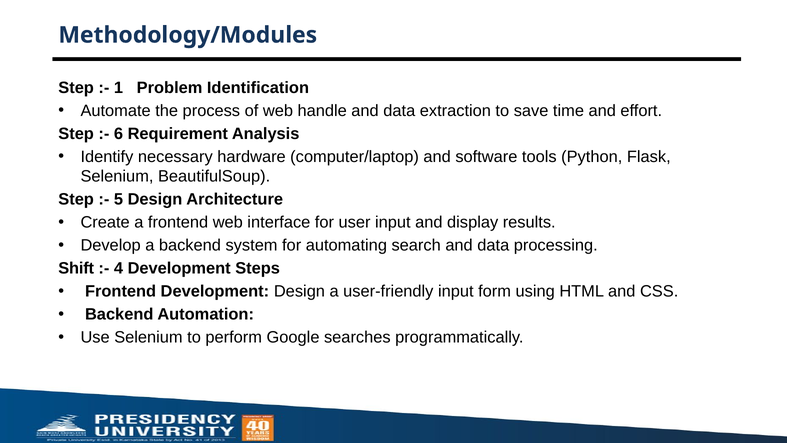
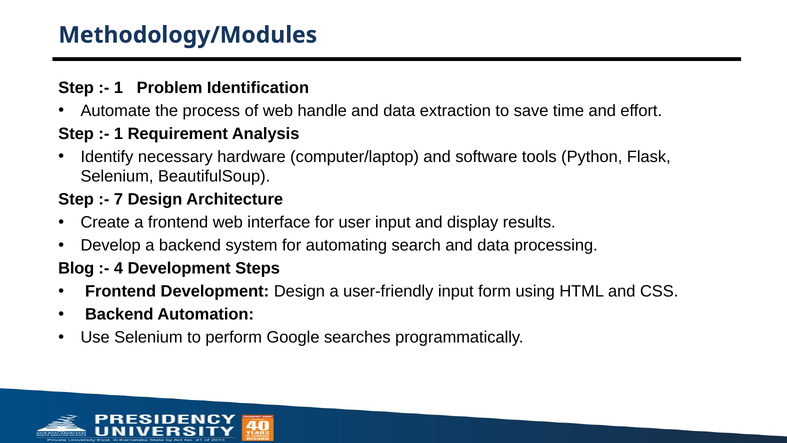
6: 6 -> 1 (118, 134)
5: 5 -> 7 (118, 199)
Shift: Shift -> Blog (76, 268)
